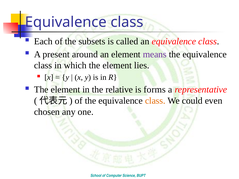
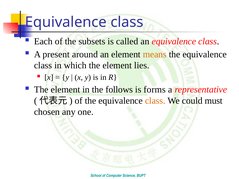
means colour: purple -> orange (155, 54)
relative: relative -> follows (119, 90)
even: even -> must (214, 101)
